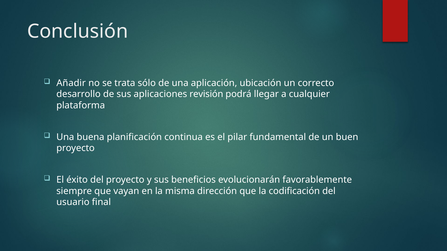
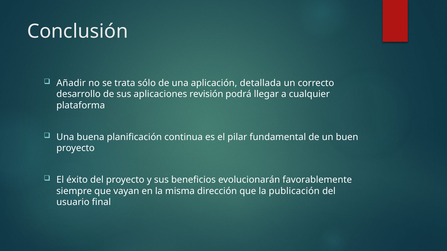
ubicación: ubicación -> detallada (260, 83)
codificación: codificación -> publicación (294, 191)
